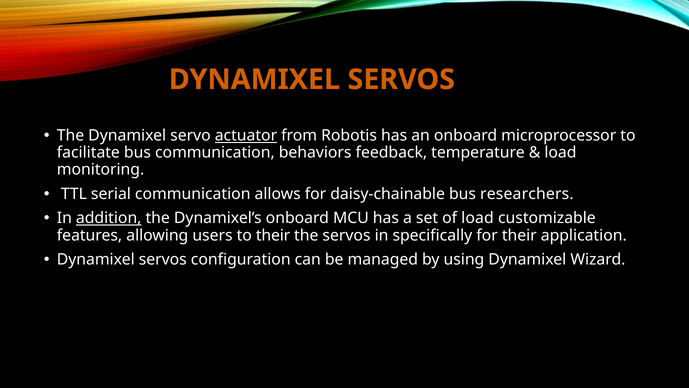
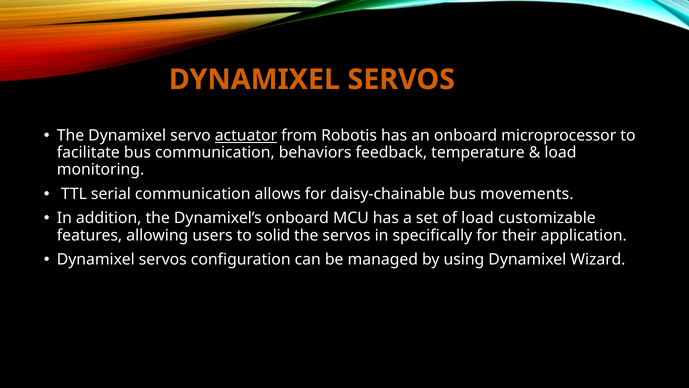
researchers: researchers -> movements (527, 194)
addition underline: present -> none (109, 218)
to their: their -> solid (273, 235)
